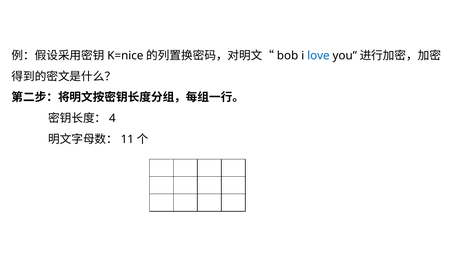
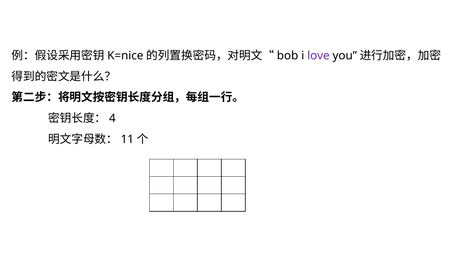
love colour: blue -> purple (318, 56)
